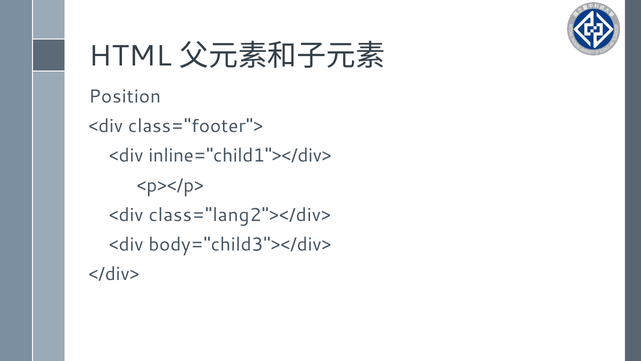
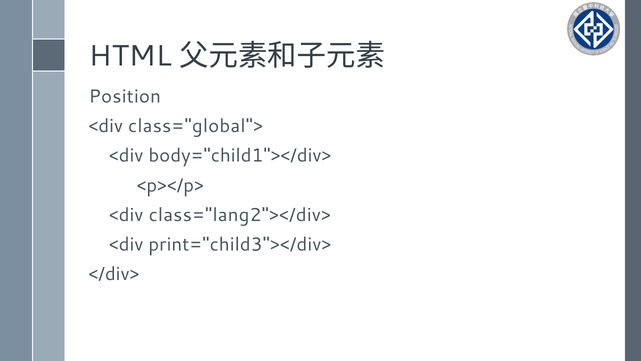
class="footer">: class="footer"> -> class="global"> (196, 126)
inline="child1"></div>: inline="child1"></div> -> body="child1"></div> (240, 156)
body="child3"></div>: body="child3"></div> -> print="child3"></div> (240, 244)
